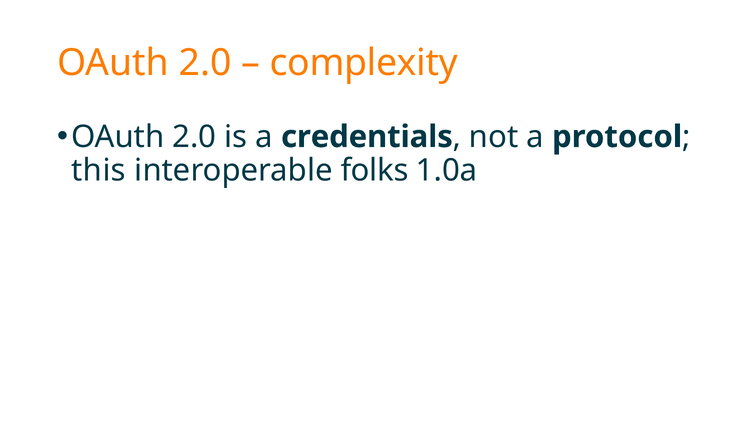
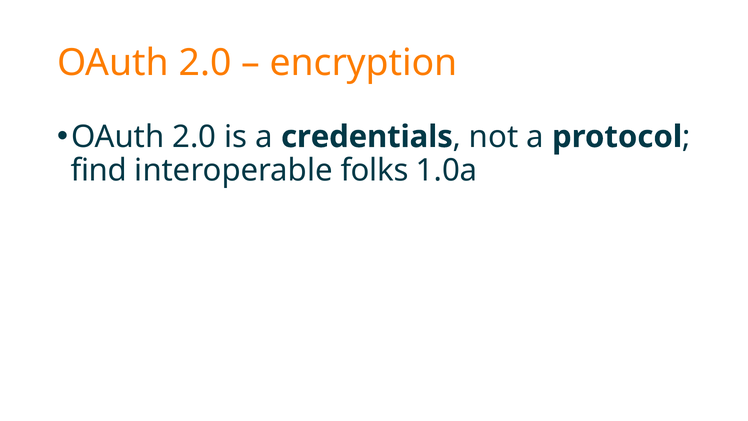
complexity: complexity -> encryption (364, 63)
this: this -> find (99, 170)
